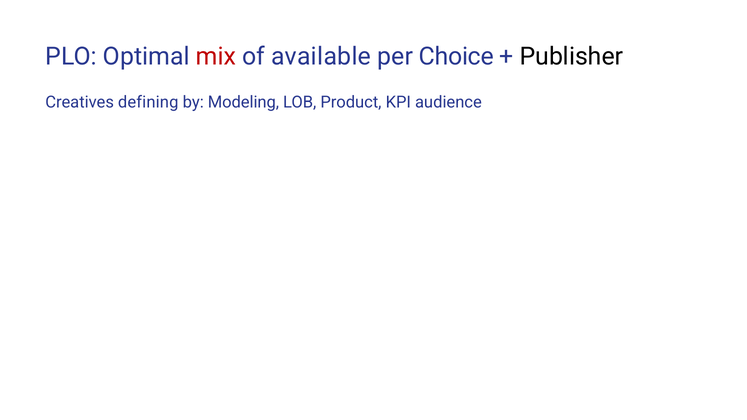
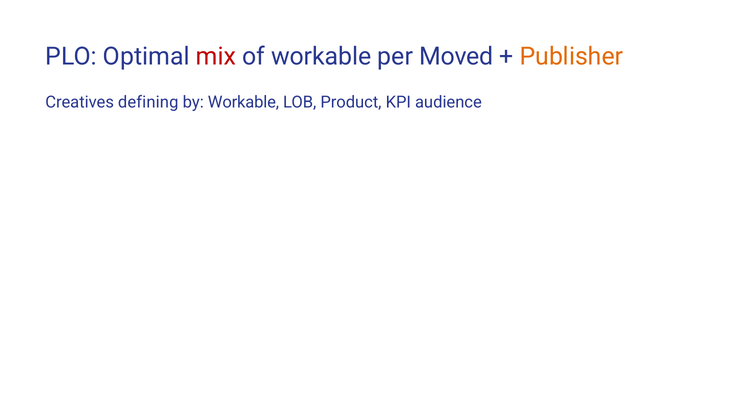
of available: available -> workable (321, 56)
Choice: Choice -> Moved (456, 56)
Publisher colour: black -> orange (571, 56)
by Modeling: Modeling -> Workable (243, 102)
